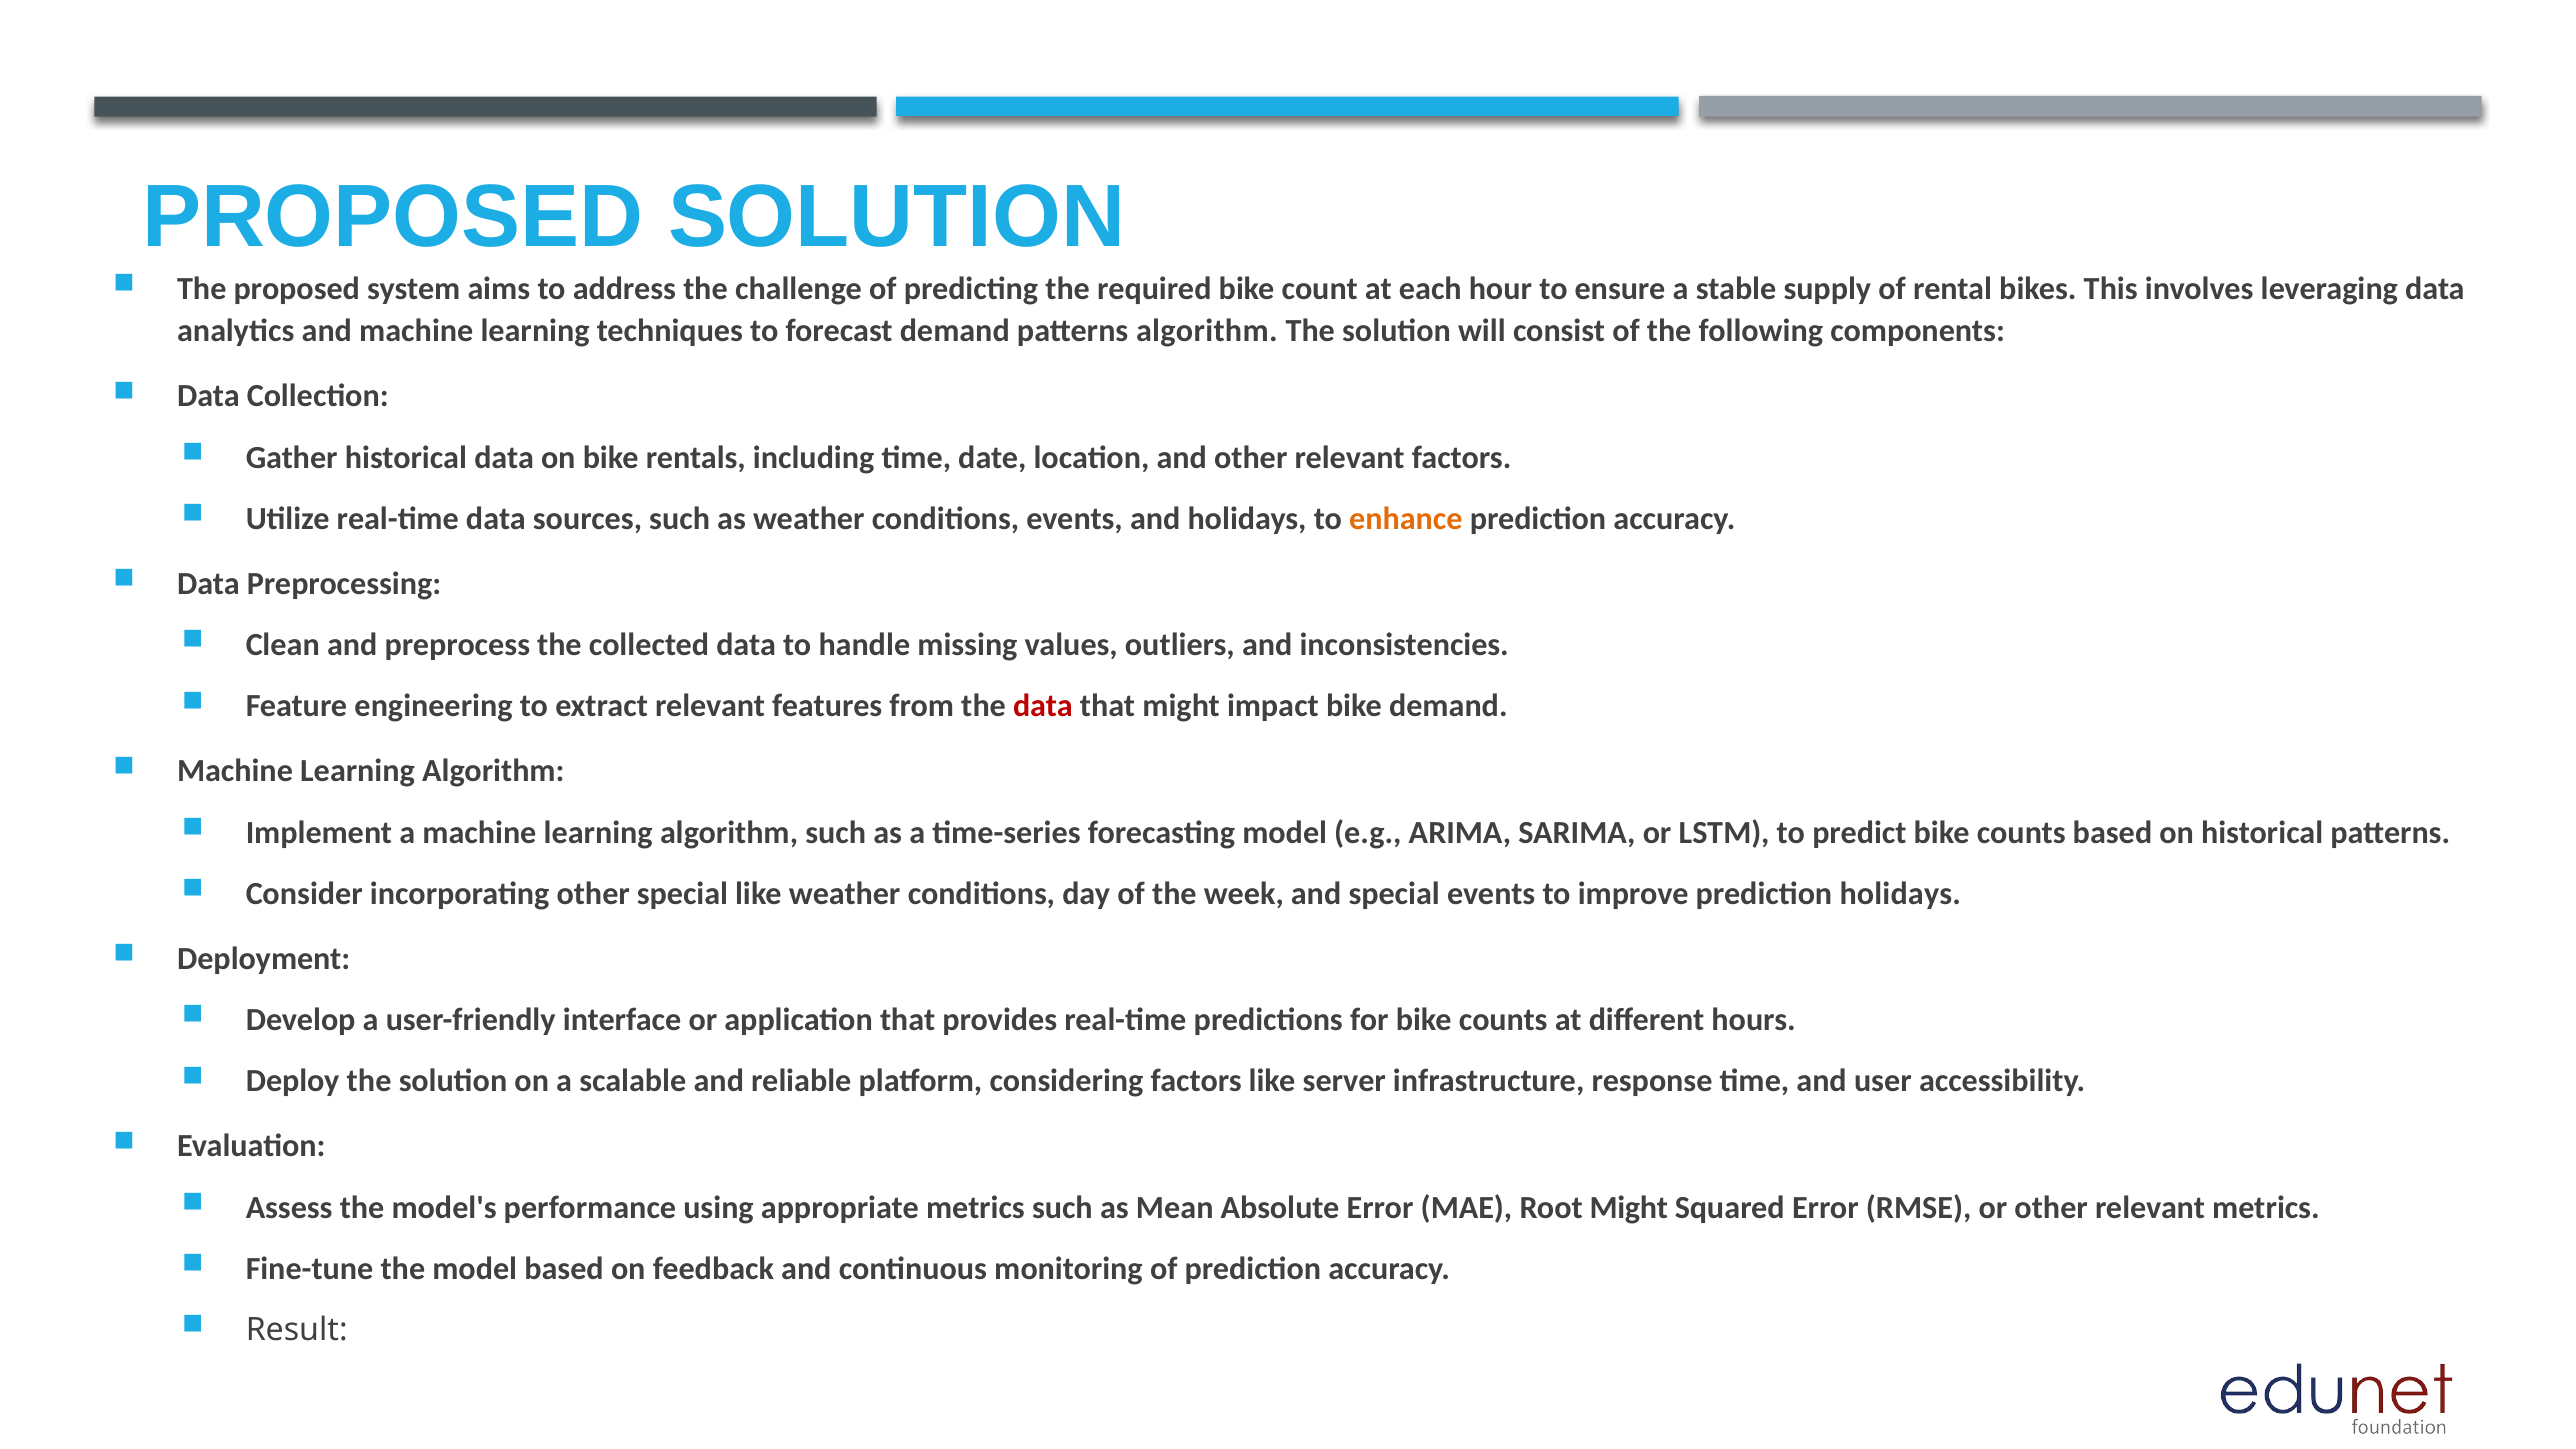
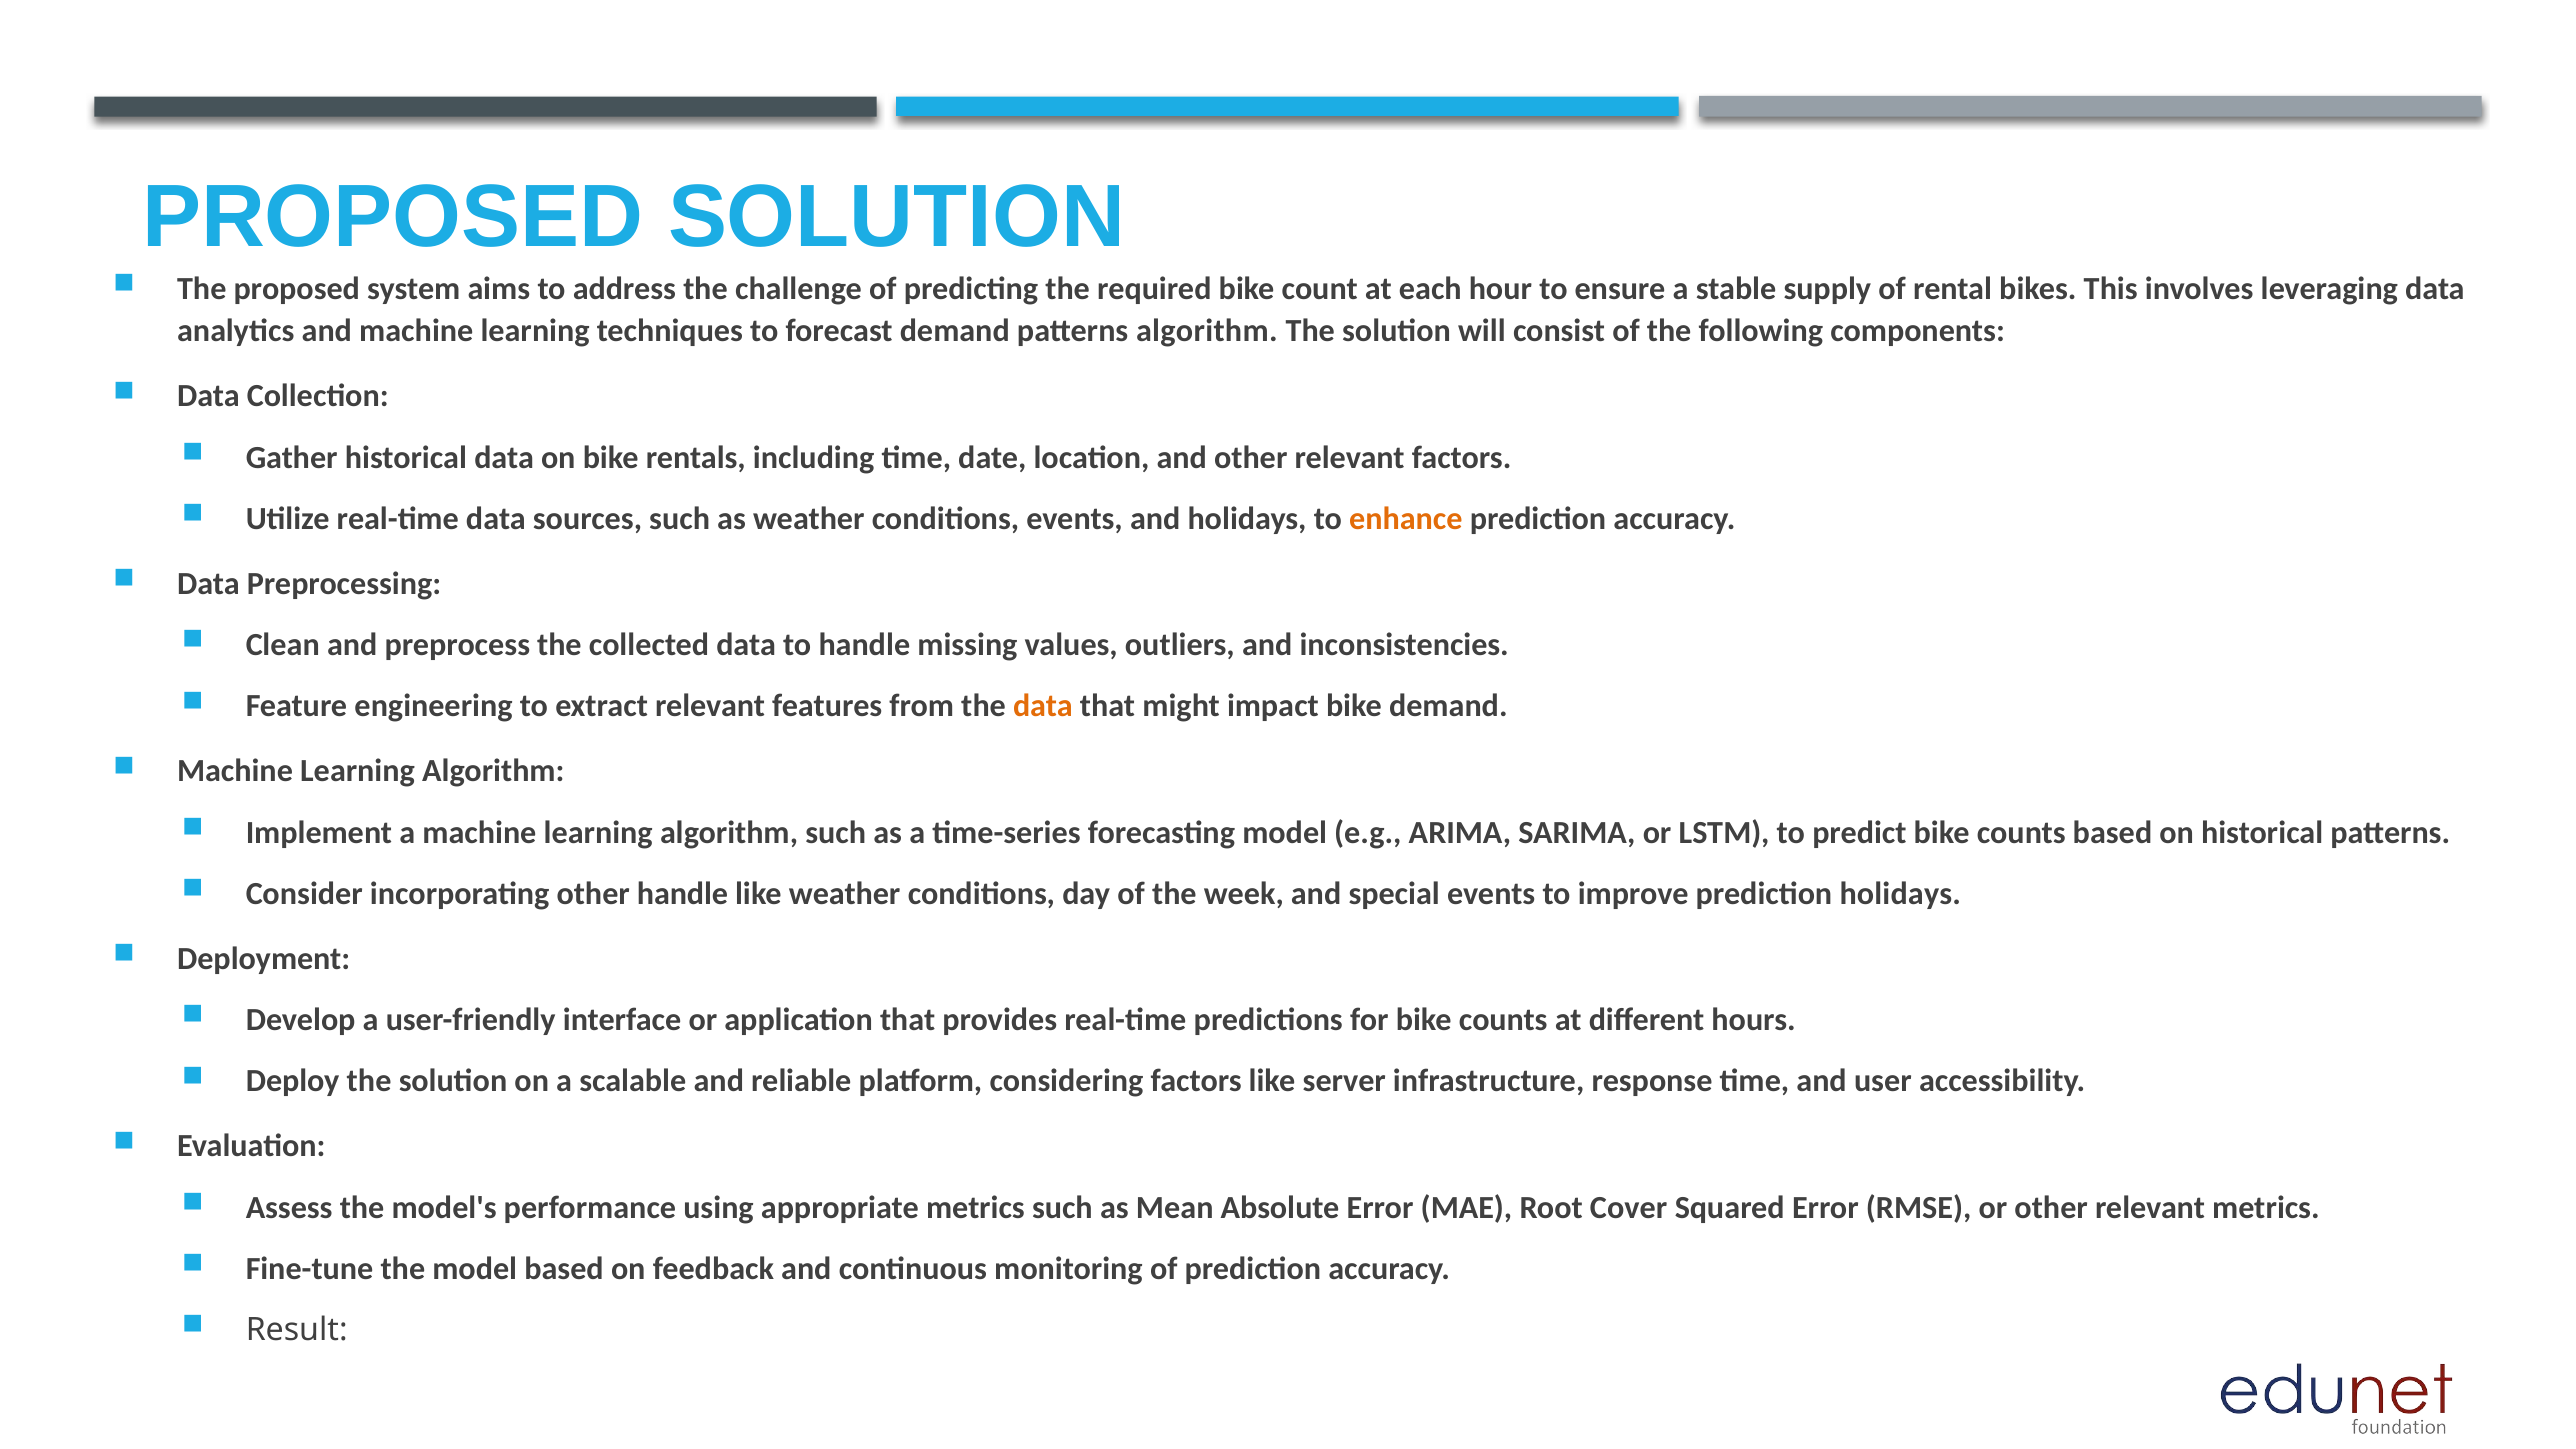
data colour: red -> orange (1043, 706)
other special: special -> handle (682, 894)
Root Might: Might -> Cover (1629, 1208)
